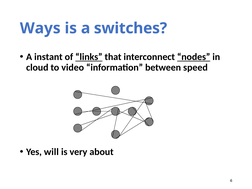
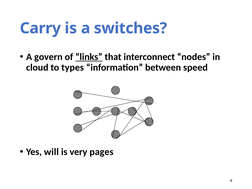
Ways: Ways -> Carry (40, 28)
instant: instant -> govern (48, 57)
nodes underline: present -> none (194, 57)
video: video -> types (73, 67)
about: about -> pages (101, 152)
